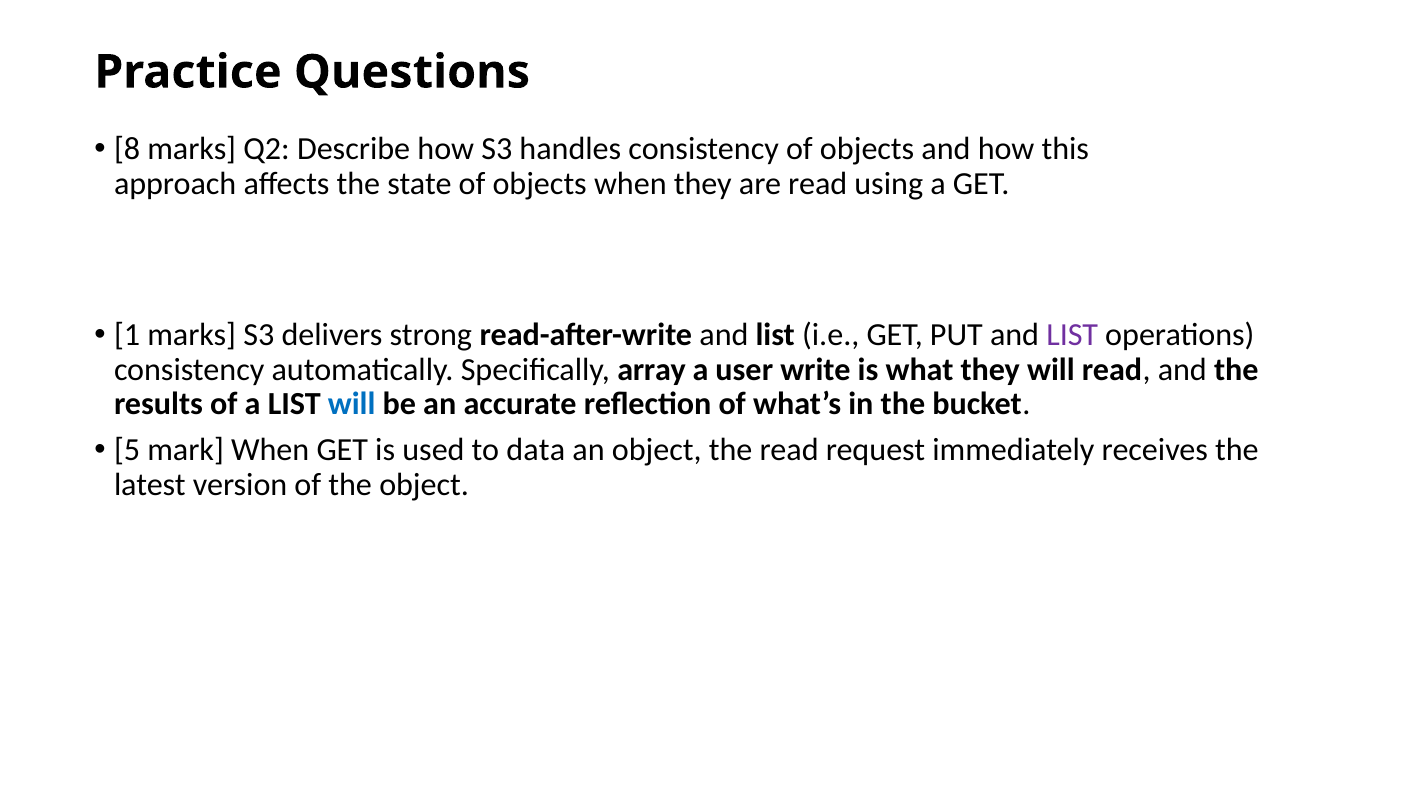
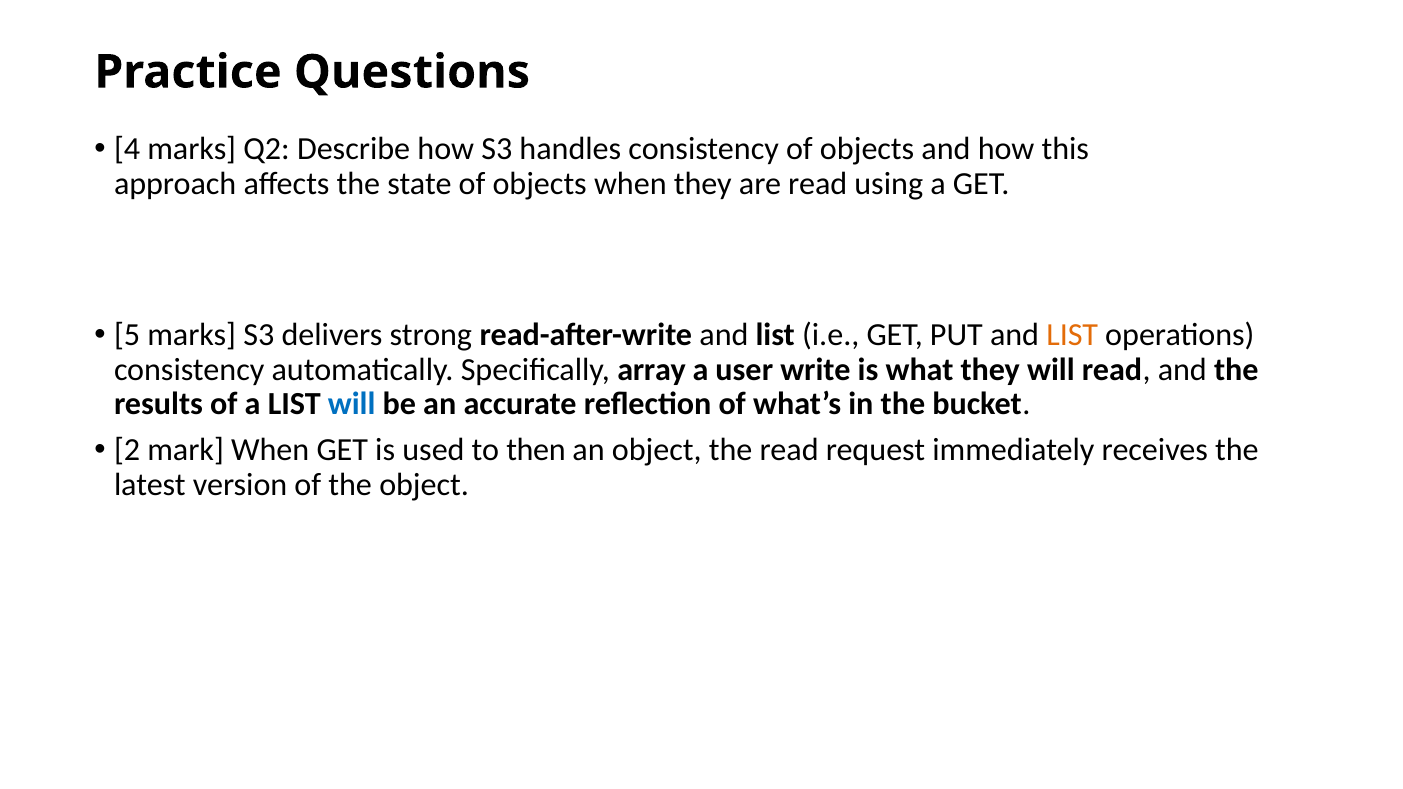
8: 8 -> 4 (127, 149)
1: 1 -> 5 (127, 335)
LIST colour: purple -> orange (1072, 335)
5: 5 -> 2 (127, 450)
data: data -> then (536, 450)
